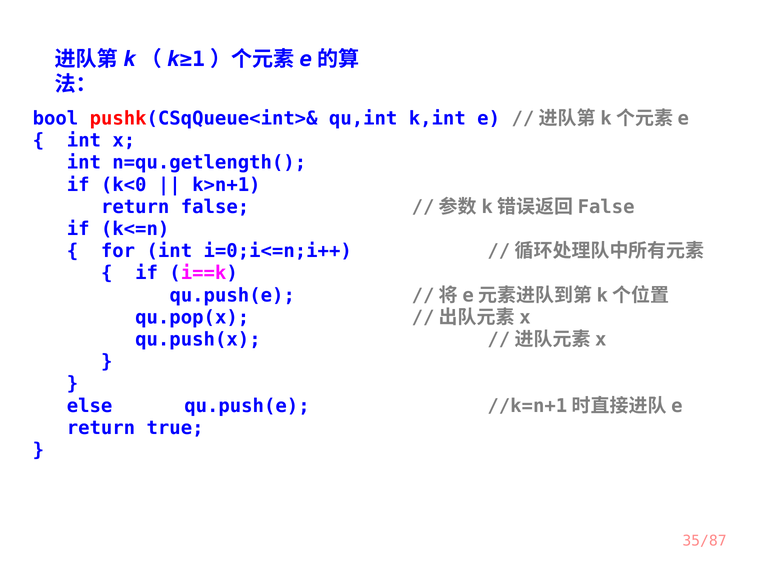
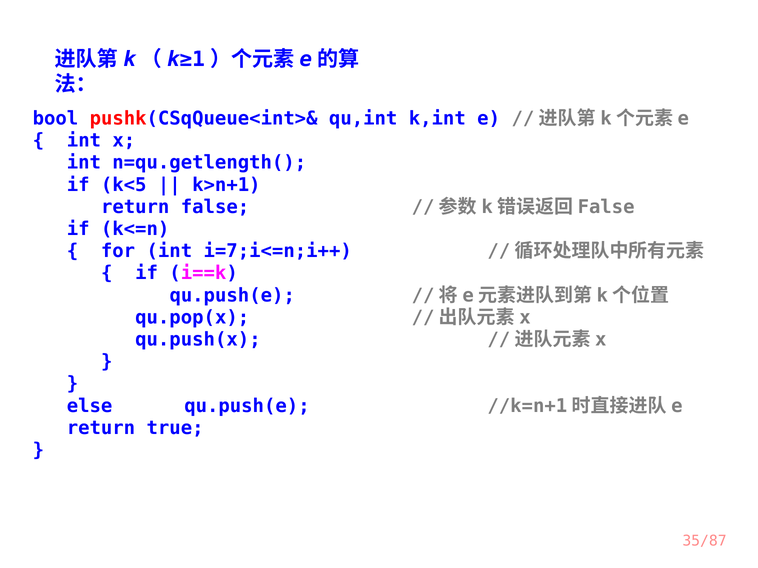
k<0: k<0 -> k<5 (124, 185)
i=0;i<=n;i++: i=0;i<=n;i++ -> i=7;i<=n;i++ (278, 251)
